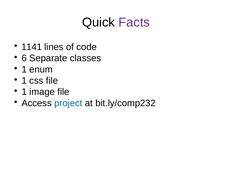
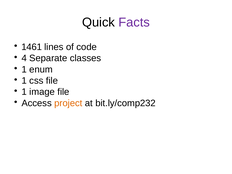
1141: 1141 -> 1461 (32, 47)
6: 6 -> 4 (24, 58)
project colour: blue -> orange (68, 103)
